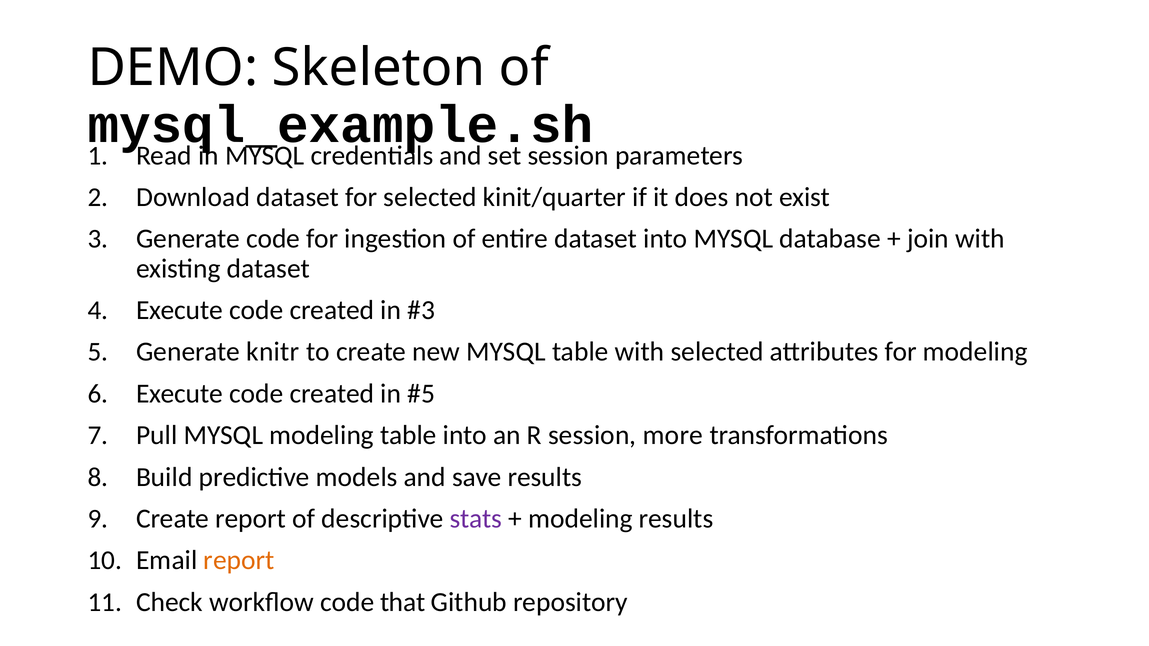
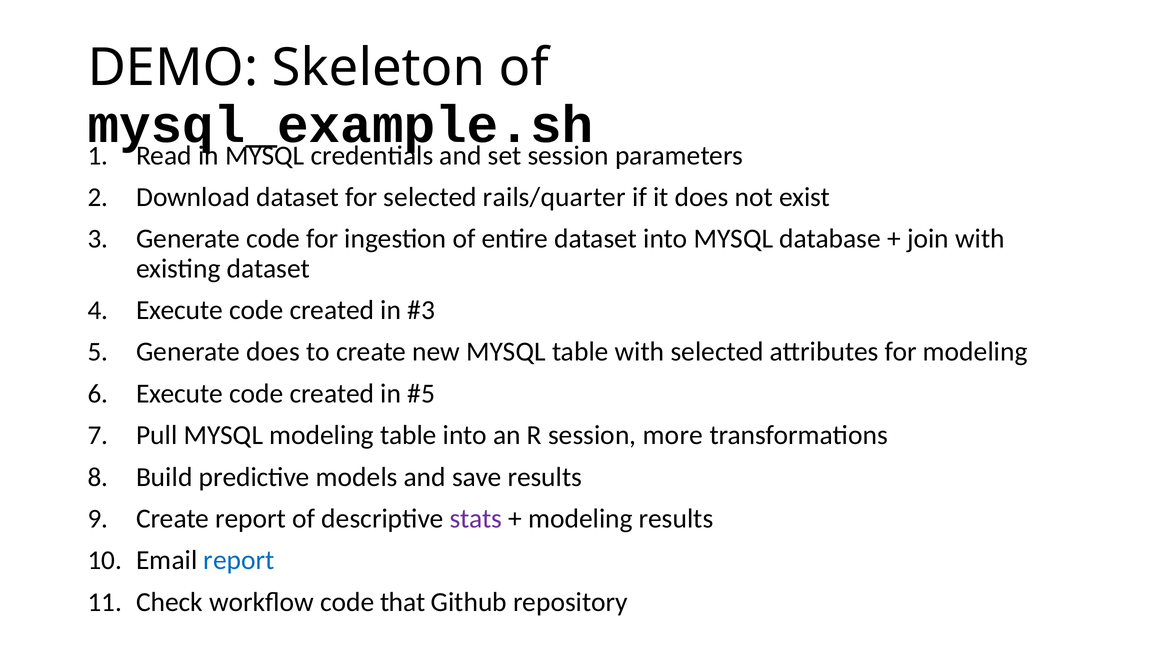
kinit/quarter: kinit/quarter -> rails/quarter (554, 197)
Generate knitr: knitr -> does (273, 352)
report colour: orange -> blue (239, 561)
